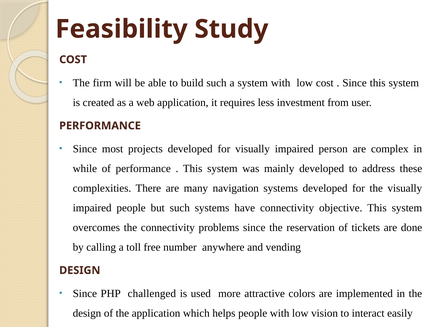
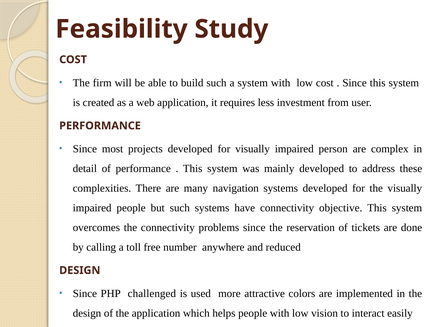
while: while -> detail (85, 169)
vending: vending -> reduced (283, 248)
